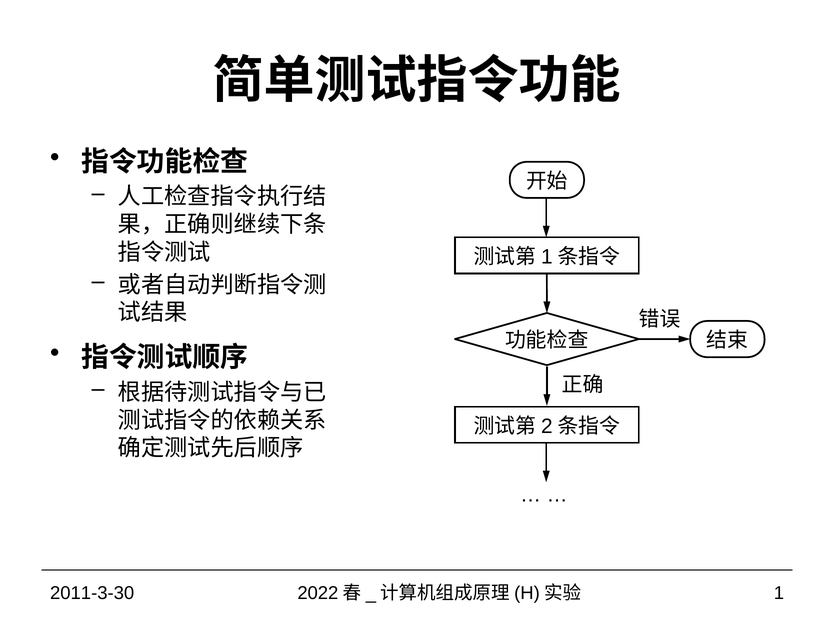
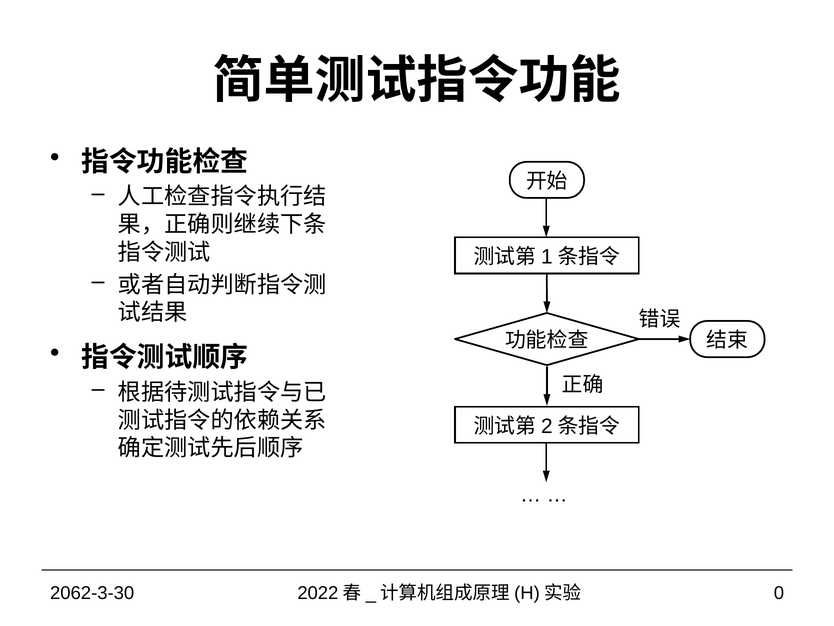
2011-3-30: 2011-3-30 -> 2062-3-30 (92, 593)
1: 1 -> 0 (779, 593)
